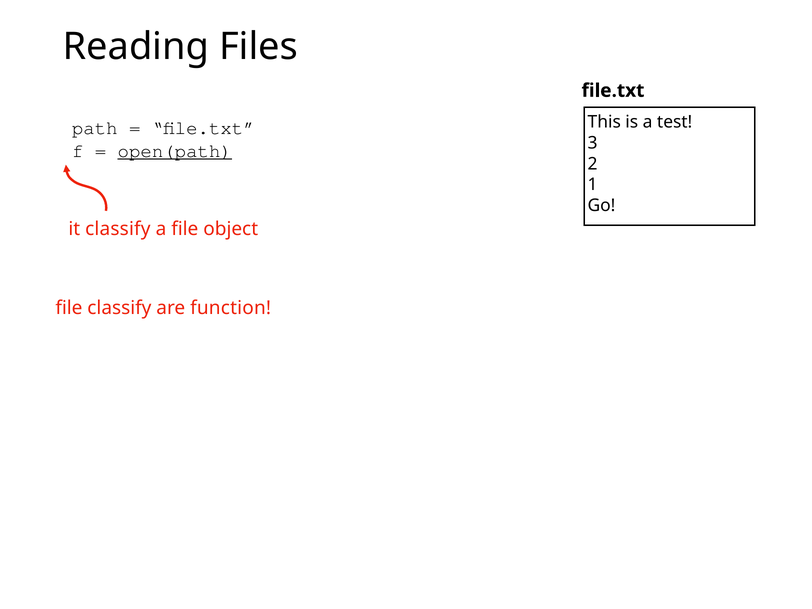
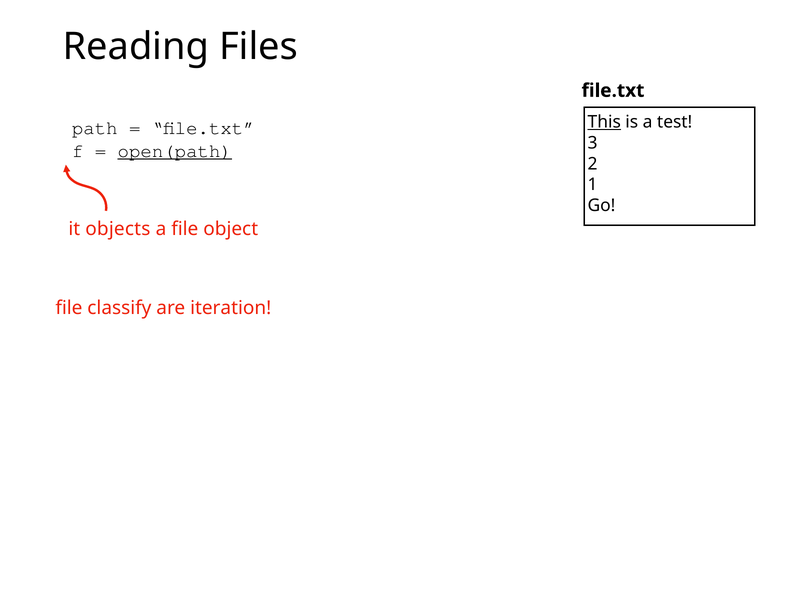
This underline: none -> present (604, 122)
it classify: classify -> objects (118, 229)
function: function -> iteration (231, 308)
